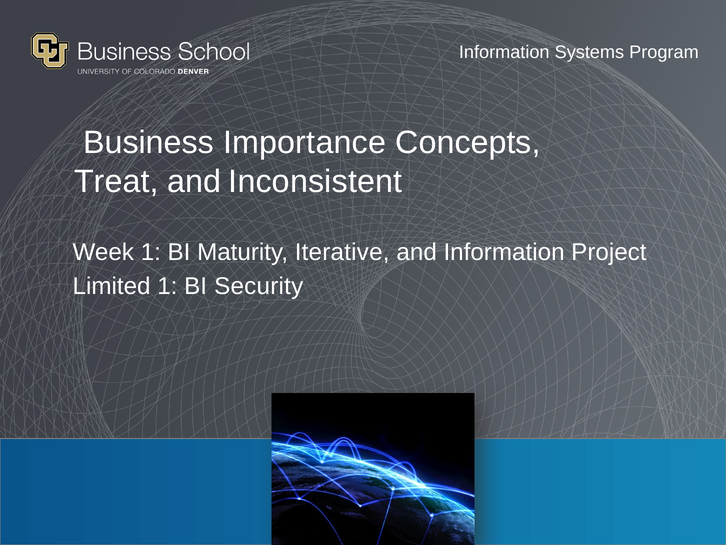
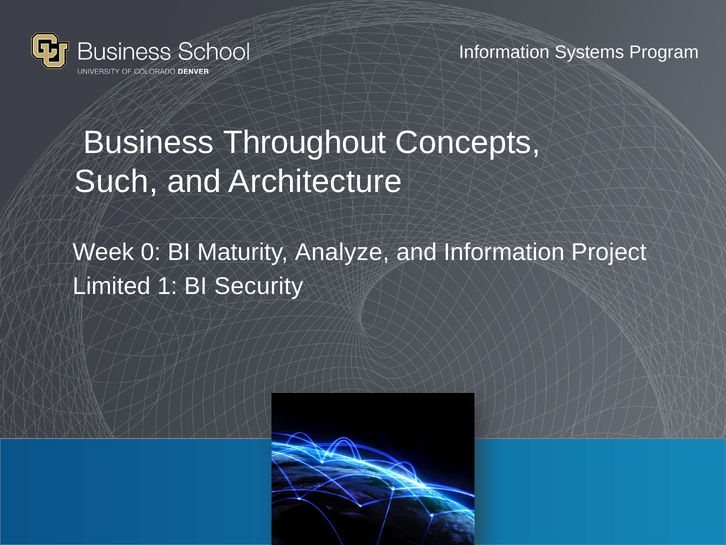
Importance: Importance -> Throughout (305, 143)
Treat: Treat -> Such (116, 181)
Inconsistent: Inconsistent -> Architecture (315, 181)
Week 1: 1 -> 0 (151, 252)
Iterative: Iterative -> Analyze (342, 252)
